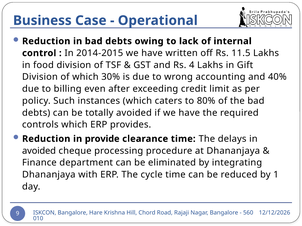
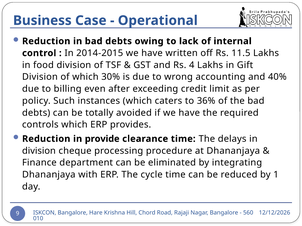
80%: 80% -> 36% (206, 101)
avoided: avoided -> division (39, 151)
